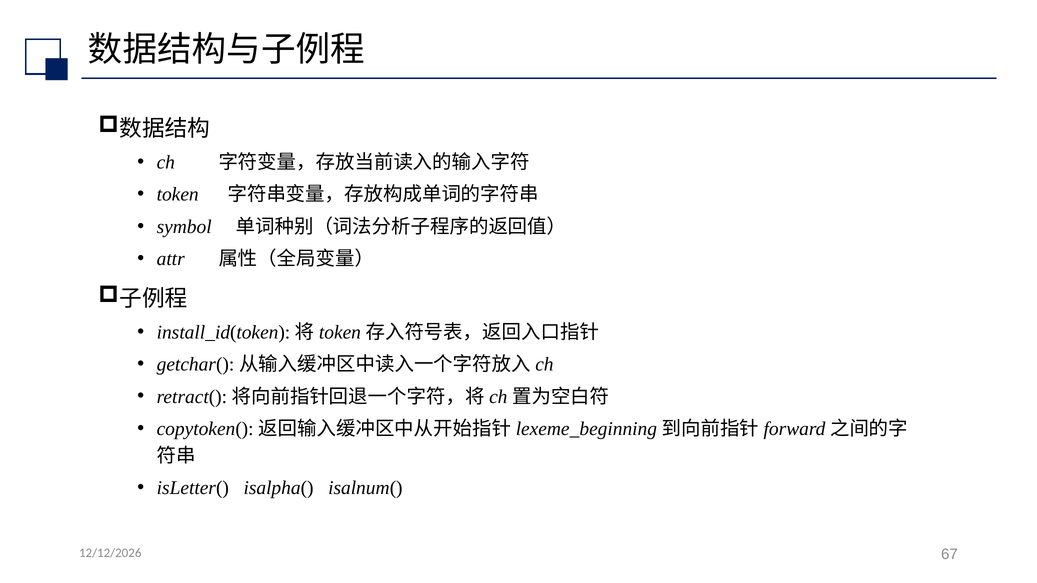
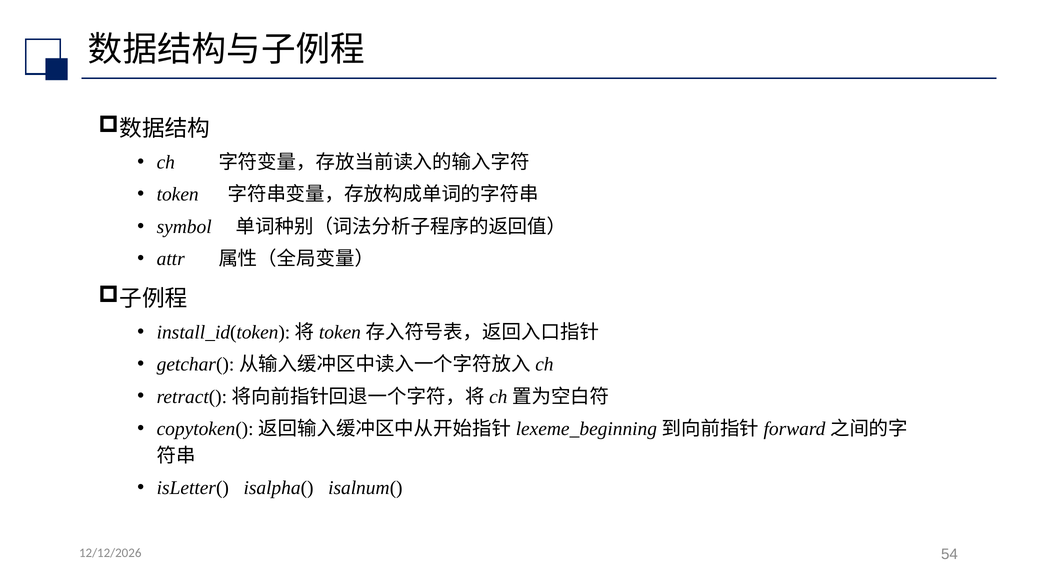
67: 67 -> 54 (949, 555)
